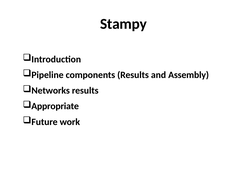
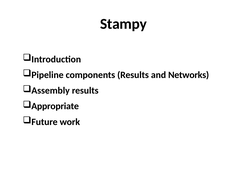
Assembly: Assembly -> Networks (189, 75)
Networks: Networks -> Assembly (51, 91)
